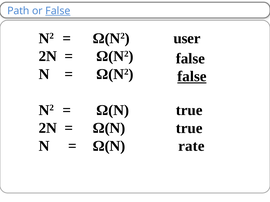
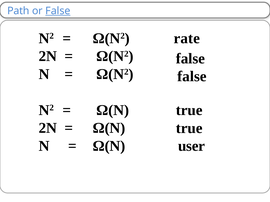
user: user -> rate (187, 38)
false underline: present -> none (192, 77)
rate: rate -> user (192, 146)
